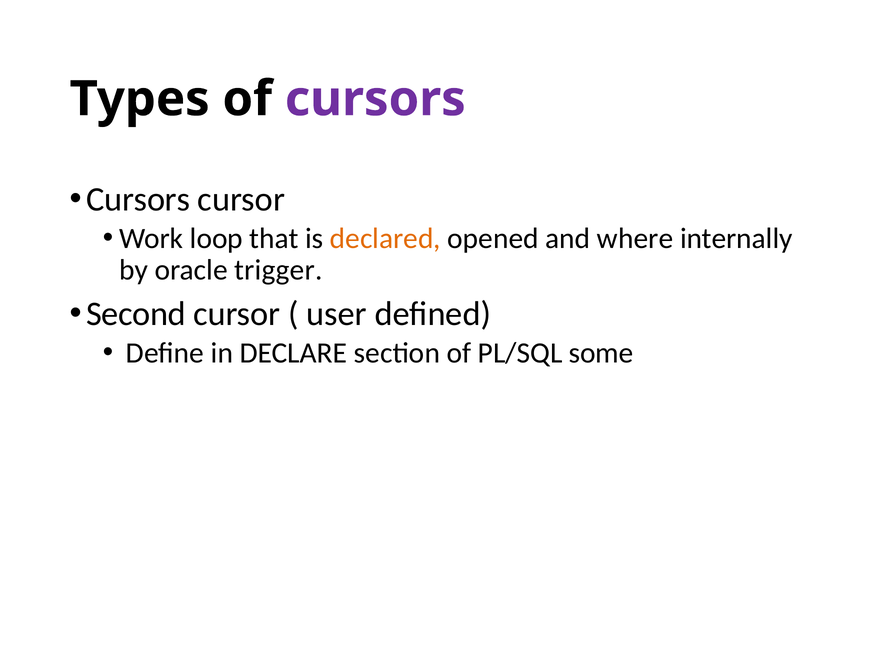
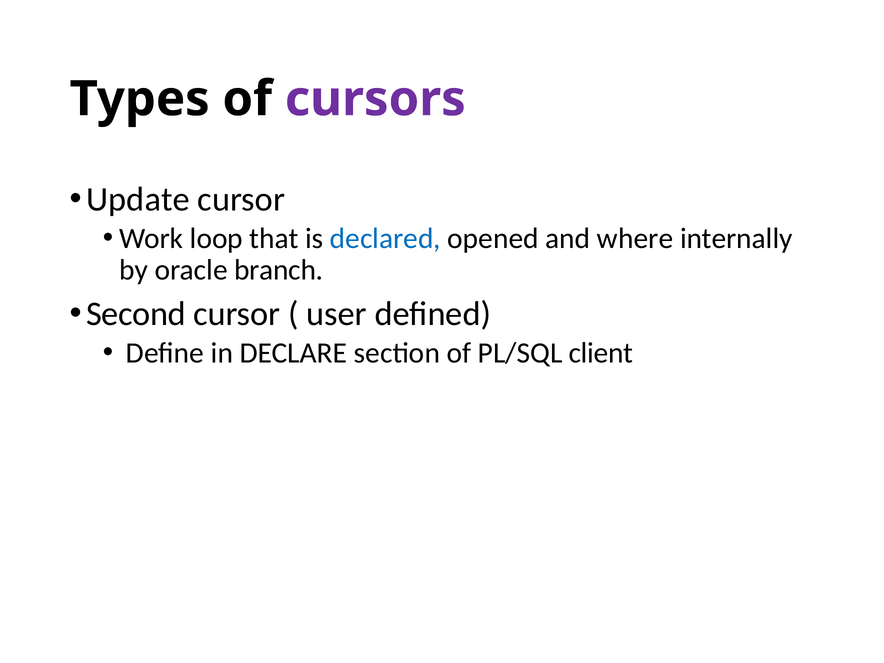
Cursors: Cursors -> Update (138, 199)
declared colour: orange -> blue (385, 238)
trigger: trigger -> branch (279, 270)
some: some -> client (601, 353)
